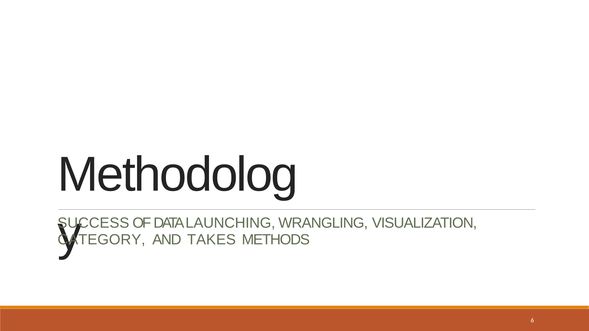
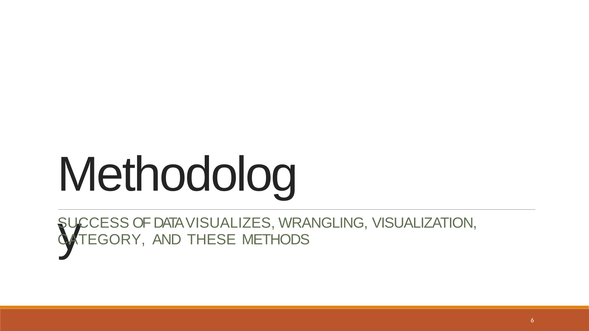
LAUNCHING: LAUNCHING -> VISUALIZES (230, 223)
TAKES: TAKES -> THESE (212, 240)
